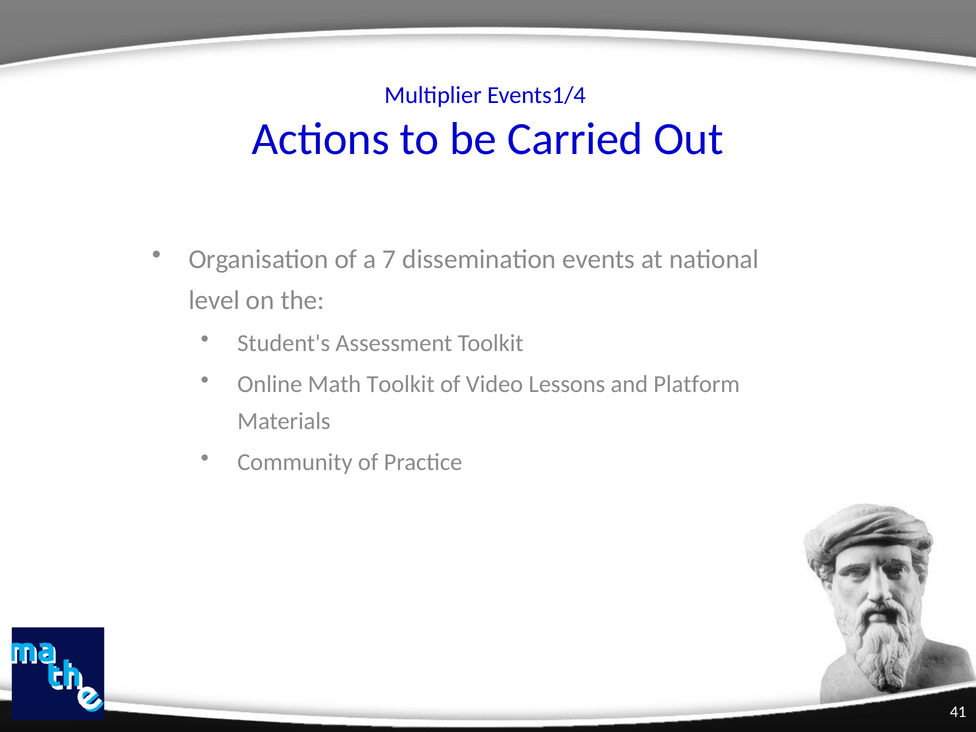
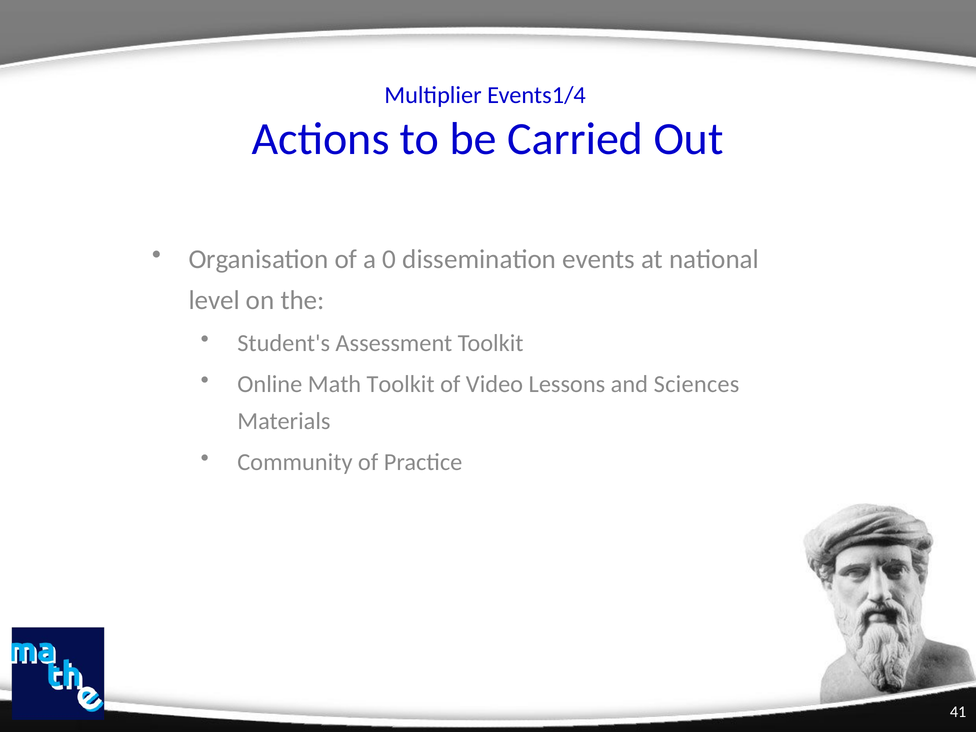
7: 7 -> 0 (389, 259)
Platform: Platform -> Sciences (697, 384)
